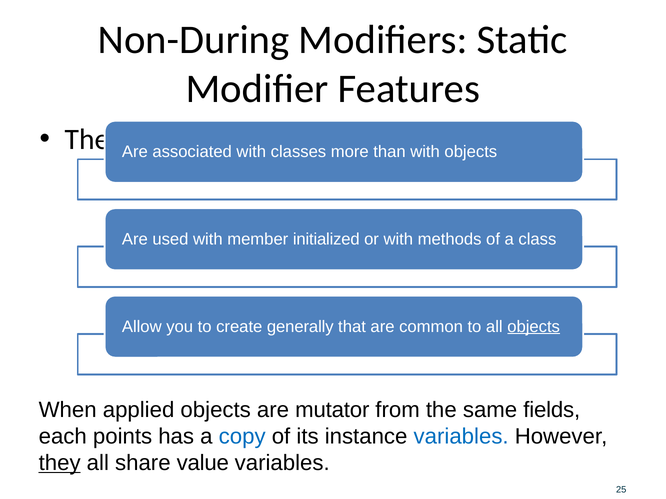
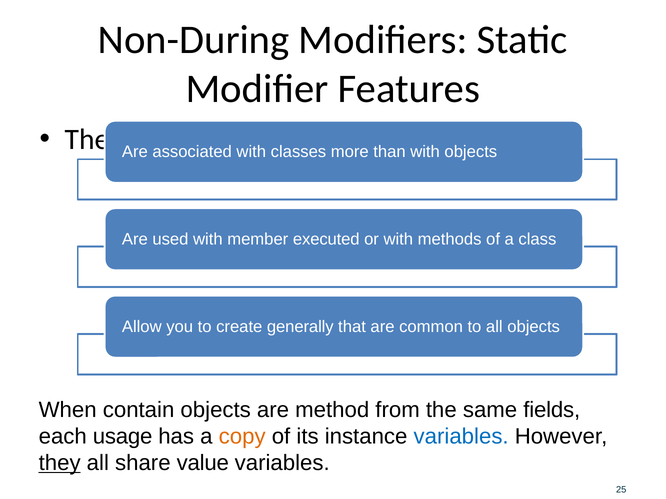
initialized: initialized -> executed (326, 239)
objects underline: present -> none (534, 327)
applied: applied -> contain (139, 410)
mutator: mutator -> method (332, 410)
points: points -> usage (123, 437)
copy colour: blue -> orange (242, 437)
